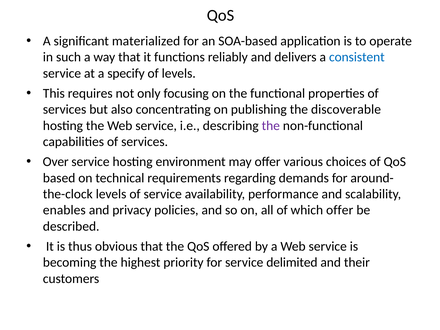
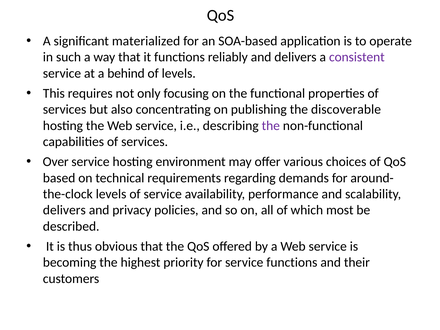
consistent colour: blue -> purple (357, 57)
specify: specify -> behind (126, 73)
enables: enables -> delivers (64, 210)
which offer: offer -> most (340, 210)
service delimited: delimited -> functions (292, 262)
